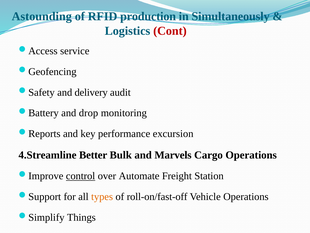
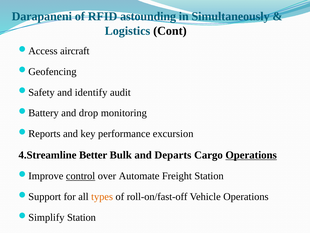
Astounding: Astounding -> Darapaneni (42, 16)
production: production -> astounding (148, 16)
Cont colour: red -> black (170, 31)
service: service -> aircraft (75, 51)
delivery: delivery -> identify (91, 92)
Marvels: Marvels -> Departs (173, 155)
Operations underline: none -> present (251, 155)
Things: Things -> Station (81, 217)
